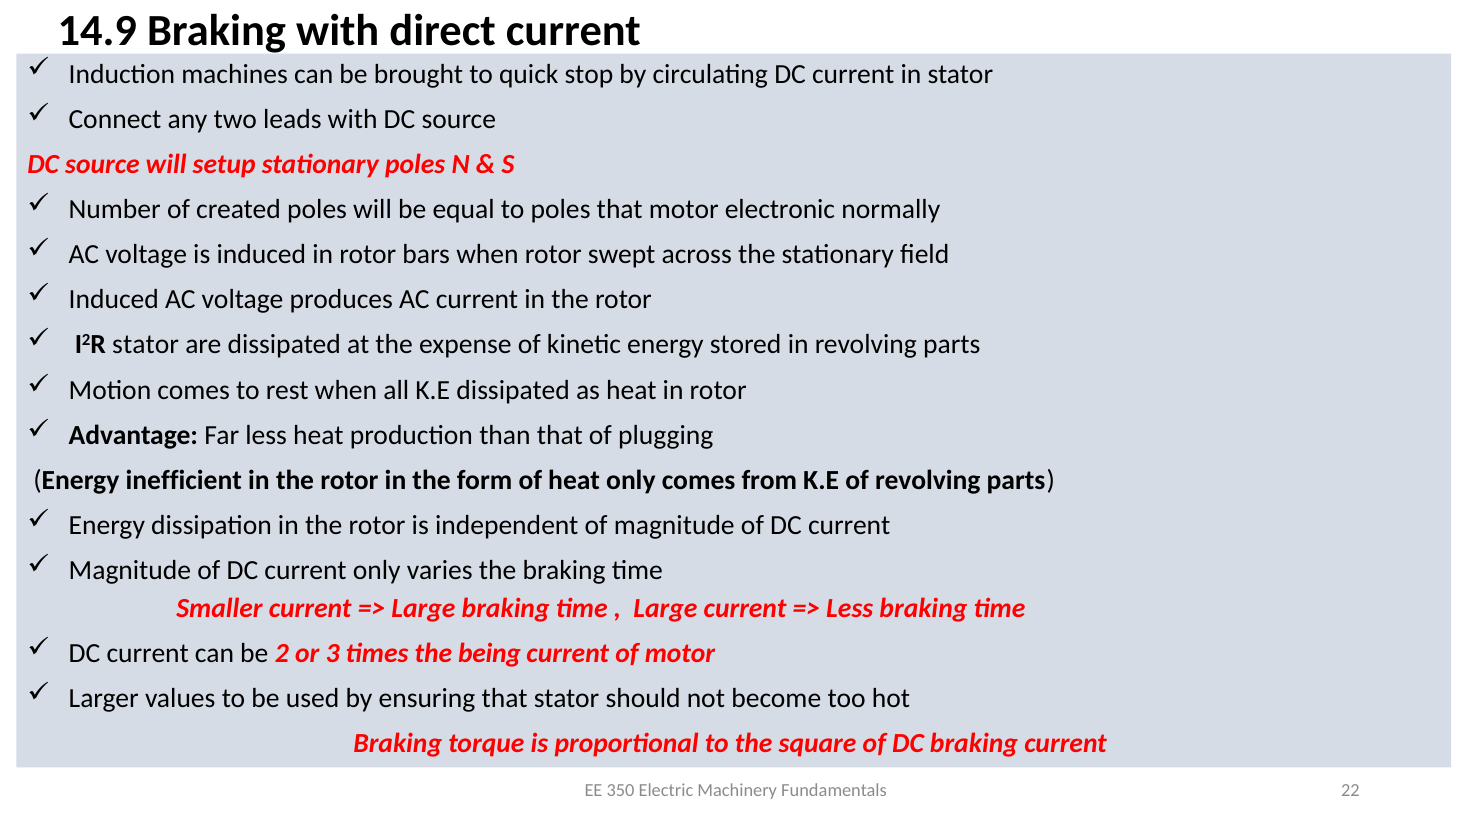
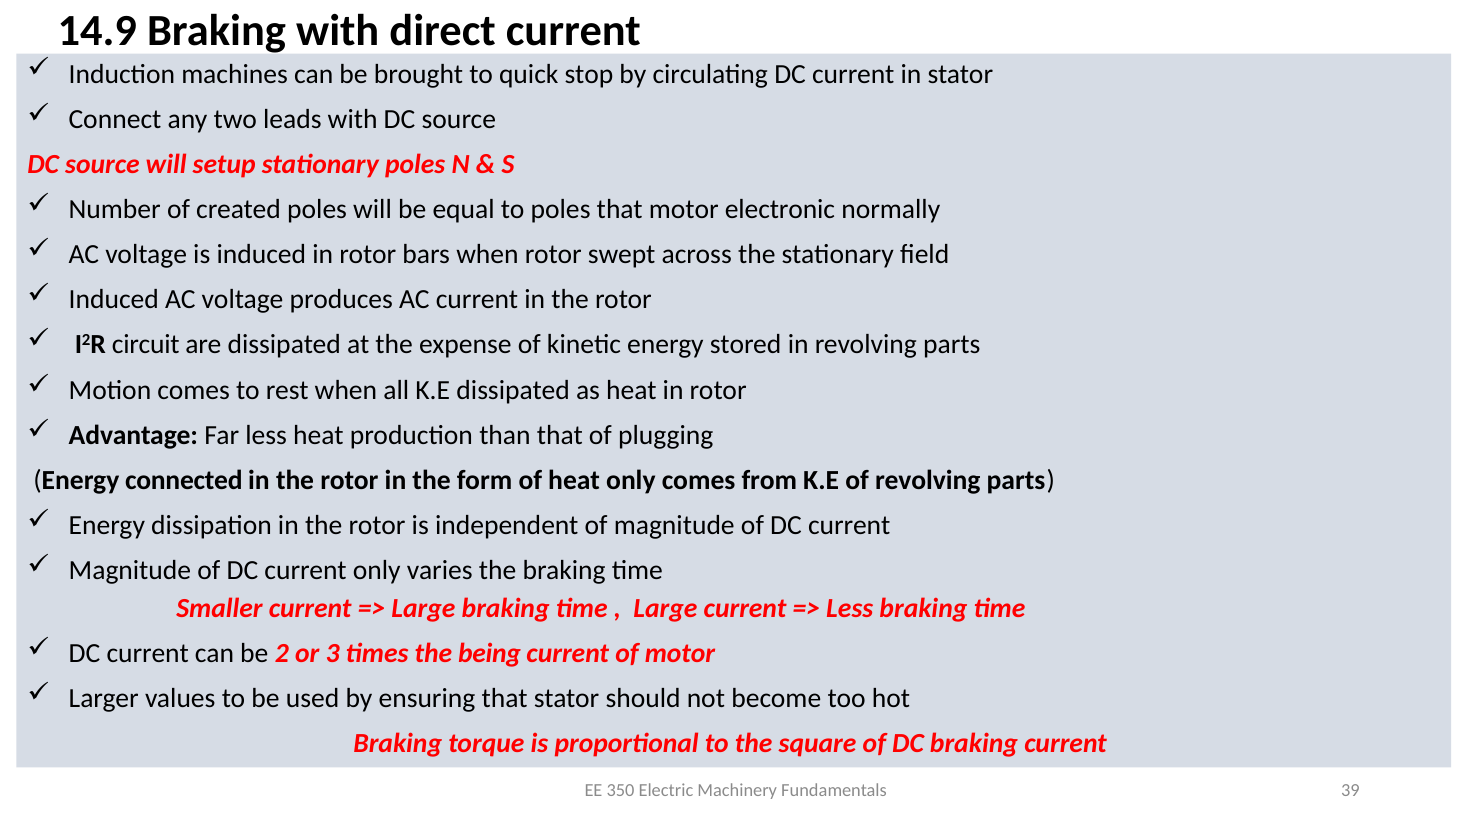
I2R stator: stator -> circuit (146, 345)
inefficient: inefficient -> connected (184, 480)
22: 22 -> 39 (1350, 791)
